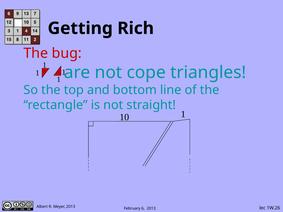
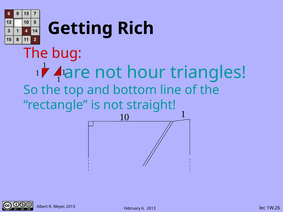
cope: cope -> hour (146, 72)
